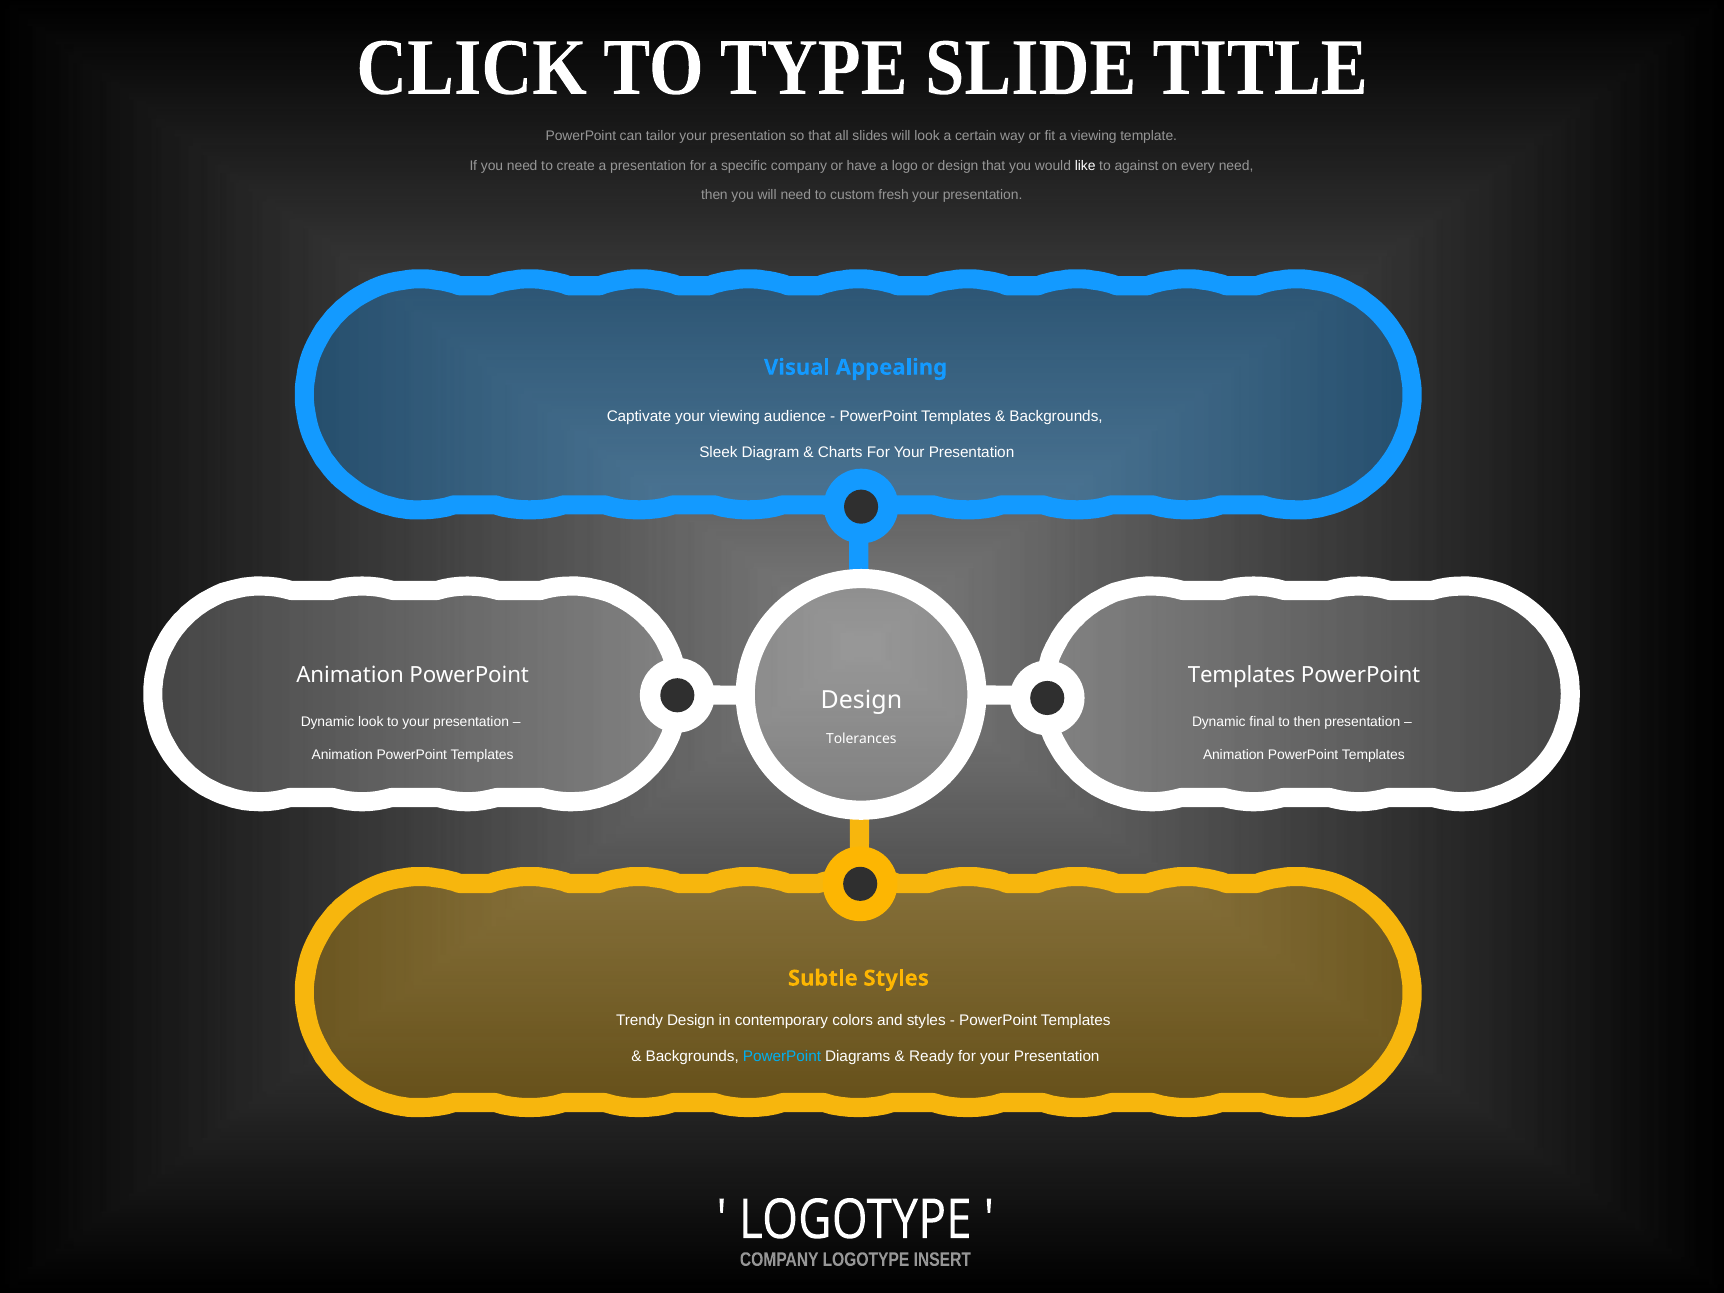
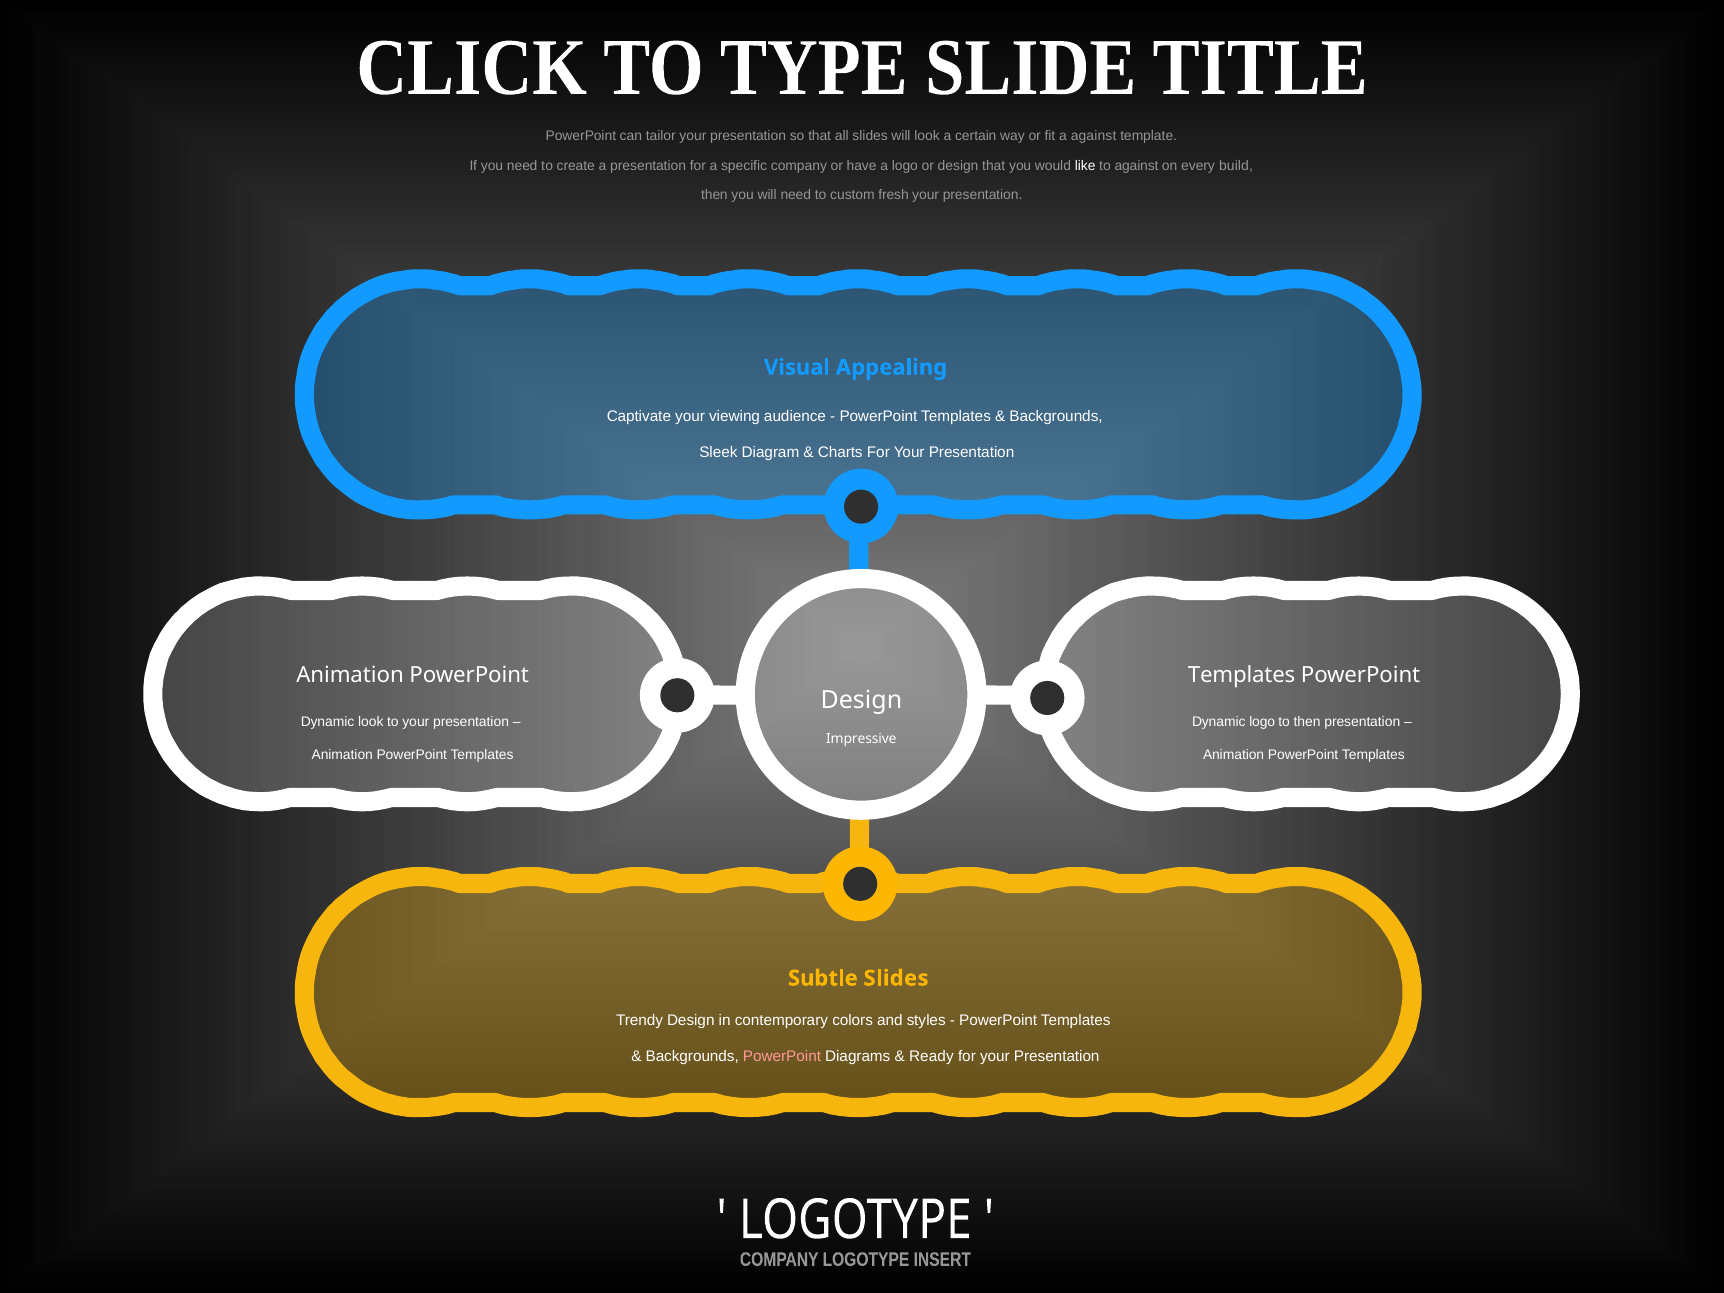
a viewing: viewing -> against (1094, 136)
every need: need -> build (1236, 165)
Dynamic final: final -> logo (1262, 722)
Tolerances: Tolerances -> Impressive (861, 739)
Subtle Styles: Styles -> Slides (896, 978)
PowerPoint colour: light blue -> pink (782, 1057)
